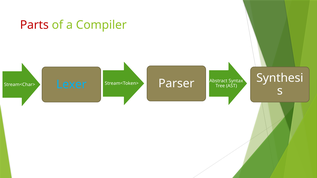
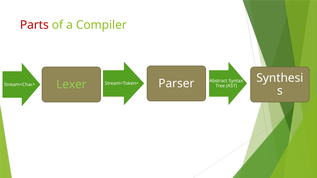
Lexer colour: light blue -> light green (71, 85)
